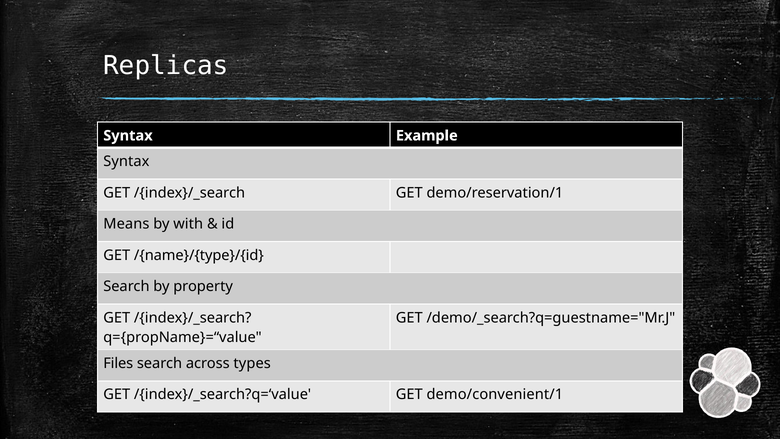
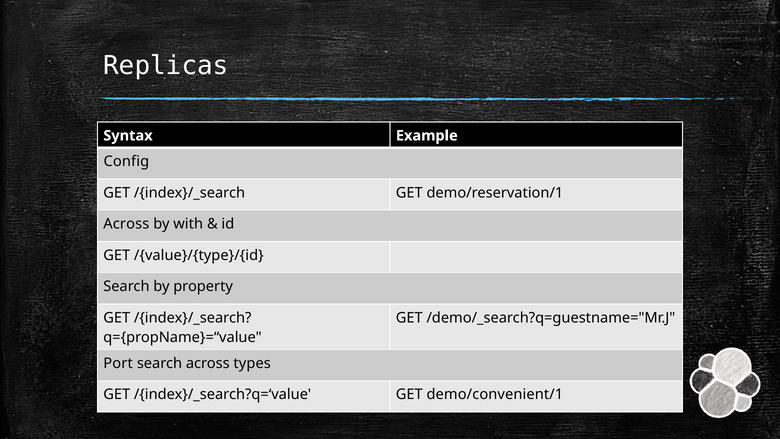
Syntax: Syntax -> Config (126, 161)
Means: Means -> Across (126, 224)
/{name}/{type}/{id: /{name}/{type}/{id -> /{value}/{type}/{id (199, 255)
Files: Files -> Port (118, 363)
